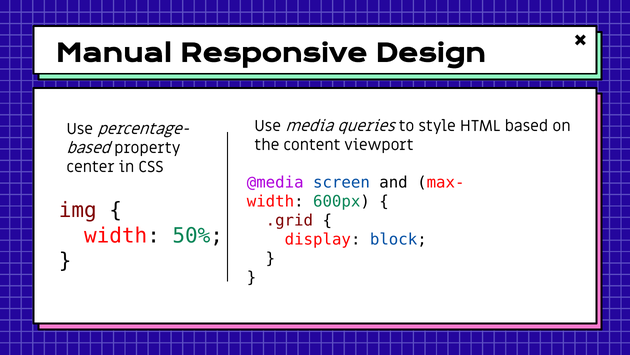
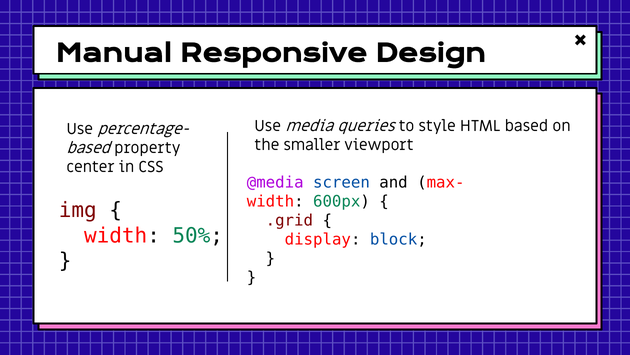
content: content -> smaller (312, 145)
